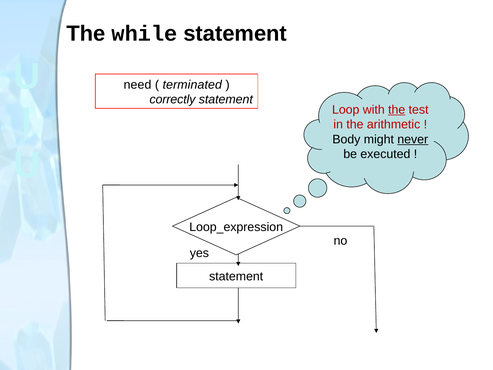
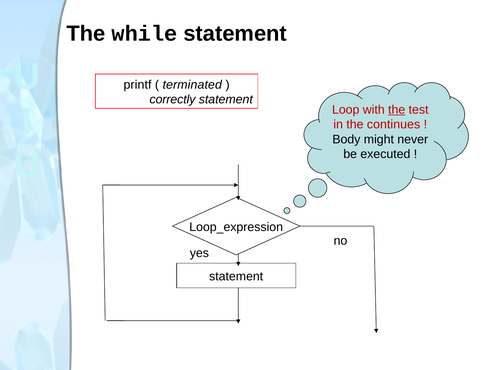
need: need -> printf (137, 85)
arithmetic: arithmetic -> continues (394, 124)
never underline: present -> none (413, 139)
